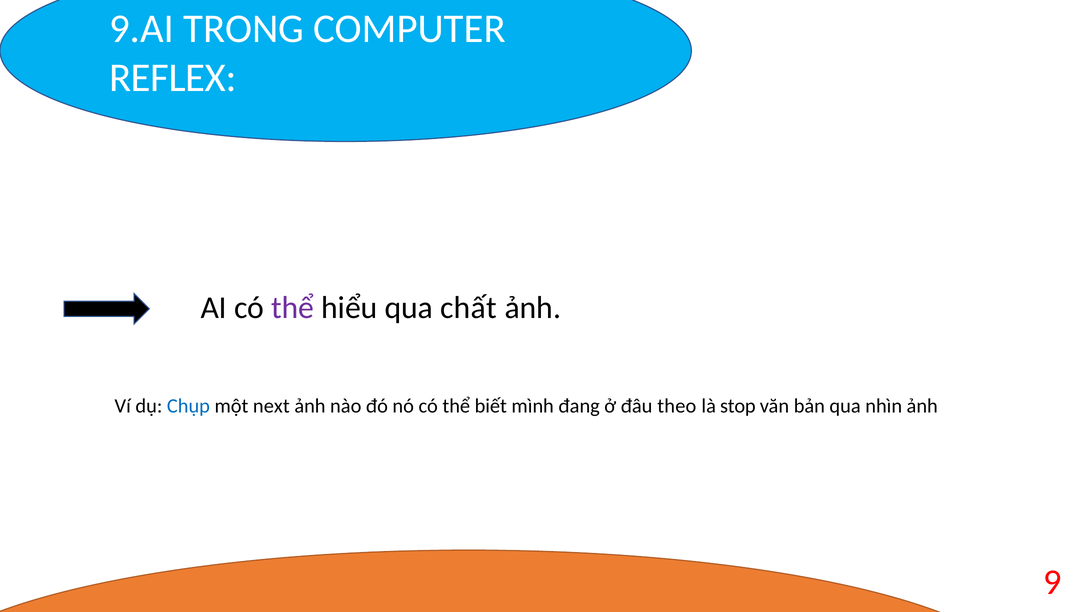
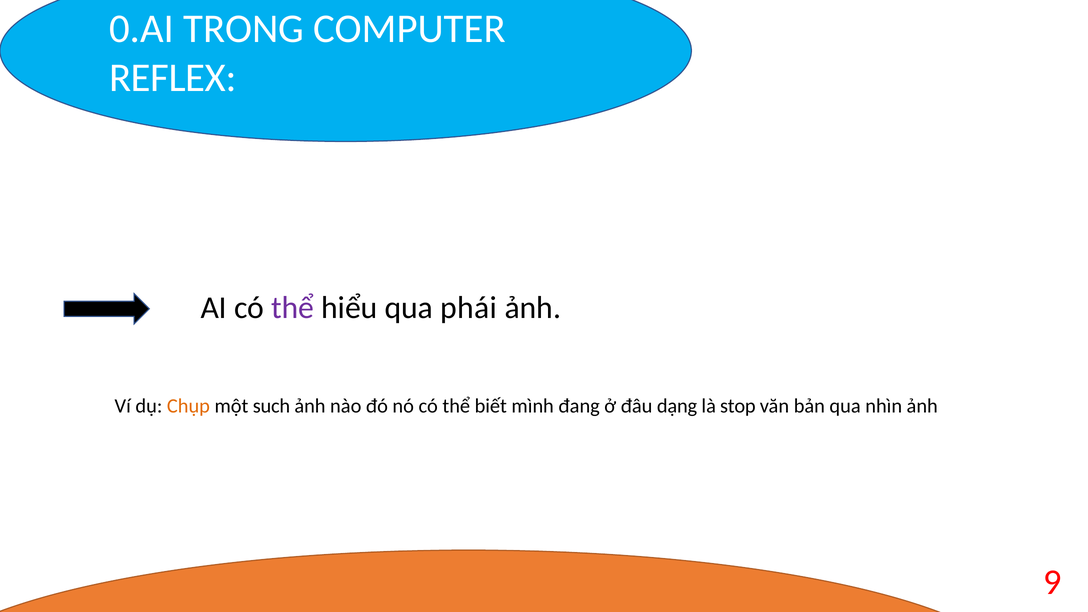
9.AI: 9.AI -> 0.AI (142, 29)
chất: chất -> phái (469, 308)
Chụp colour: blue -> orange (188, 406)
next: next -> such (271, 406)
theo: theo -> dạng (677, 406)
